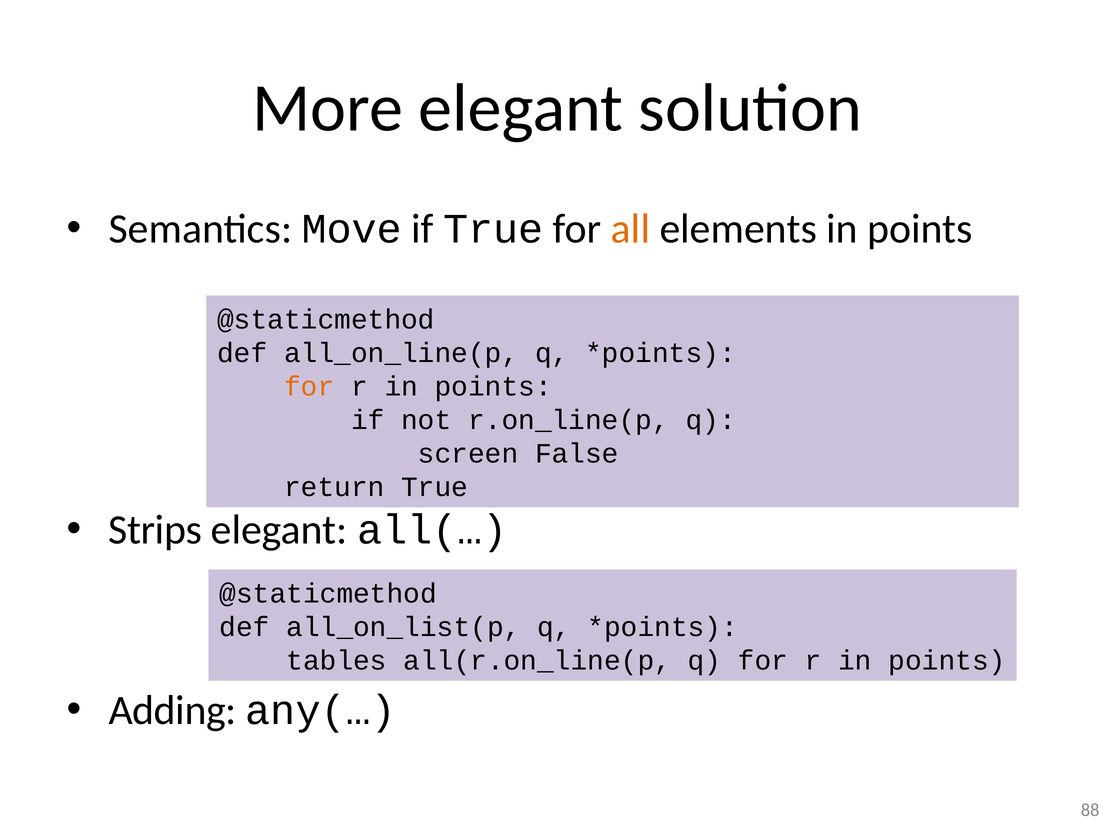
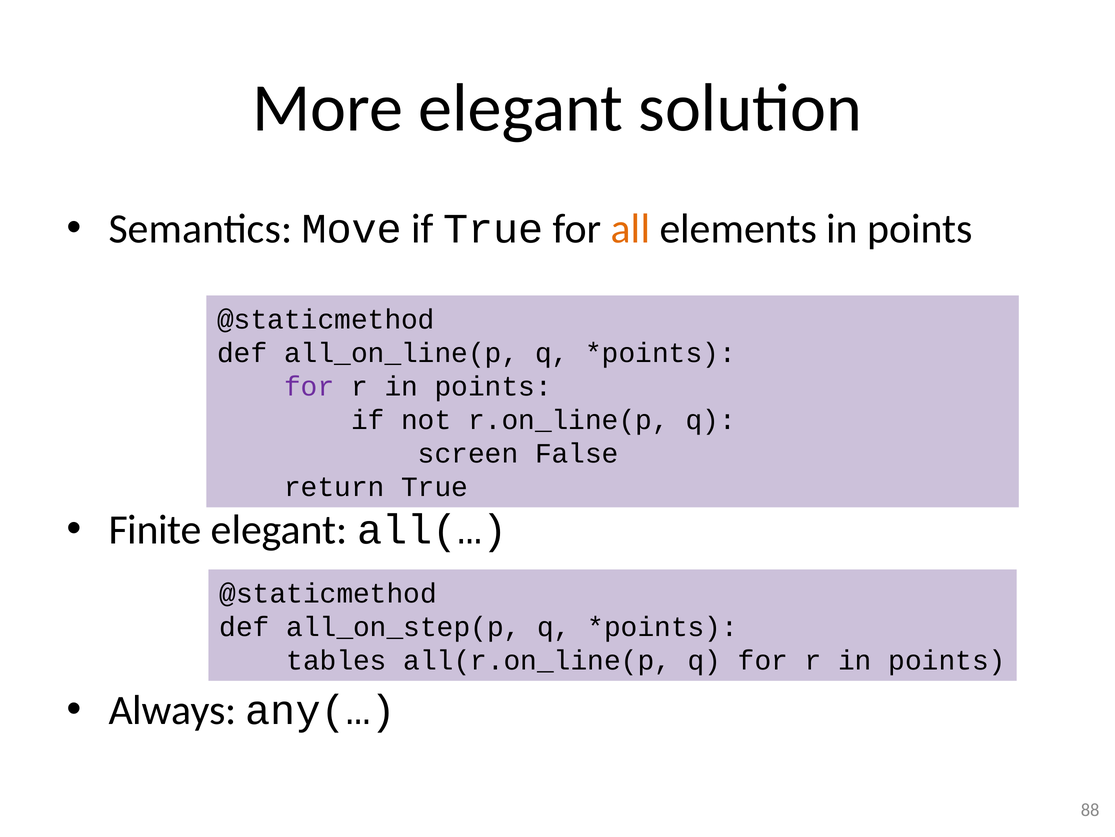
for colour: orange -> purple (309, 386)
Strips: Strips -> Finite (155, 529)
all_on_list(p: all_on_list(p -> all_on_step(p (403, 627)
Adding: Adding -> Always (172, 710)
